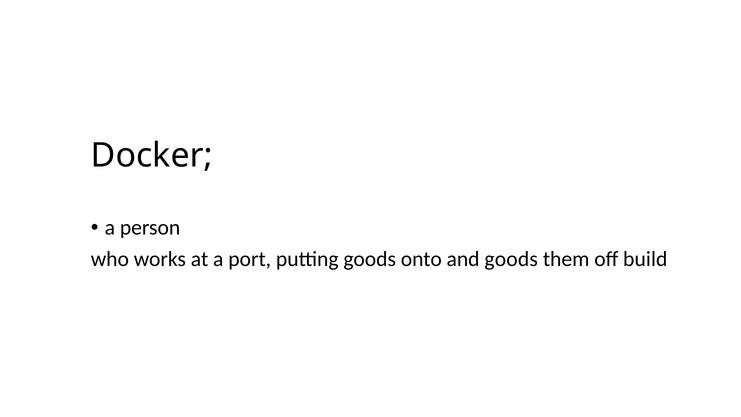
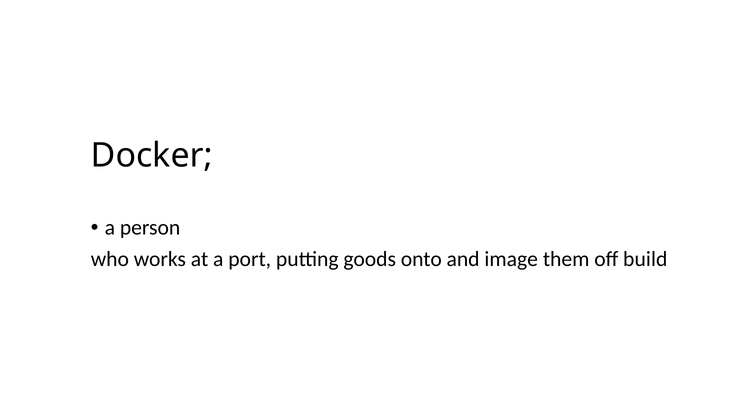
and goods: goods -> image (511, 259)
